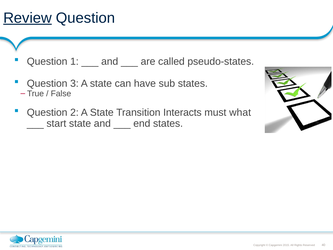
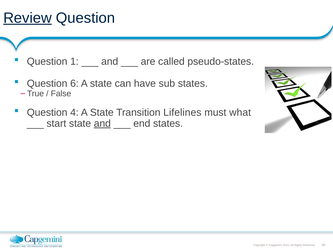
3: 3 -> 6 (74, 83)
2: 2 -> 4 (74, 112)
Interacts: Interacts -> Lifelines (182, 112)
and underline: none -> present (102, 123)
